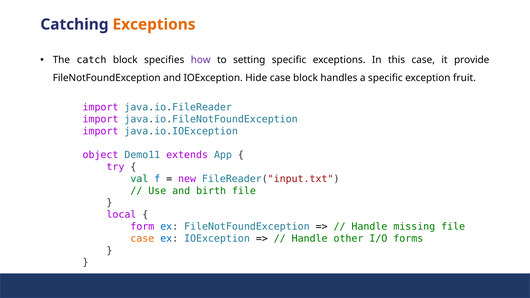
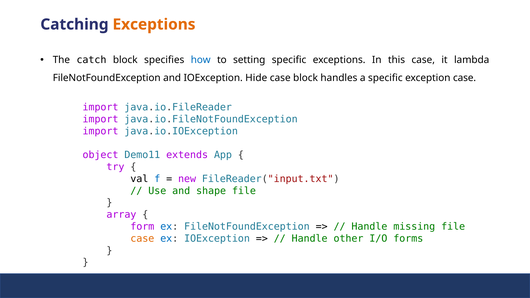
how colour: purple -> blue (201, 60)
provide: provide -> lambda (472, 60)
exception fruit: fruit -> case (465, 78)
val colour: green -> black (139, 179)
birth: birth -> shape (211, 191)
local: local -> array (121, 215)
